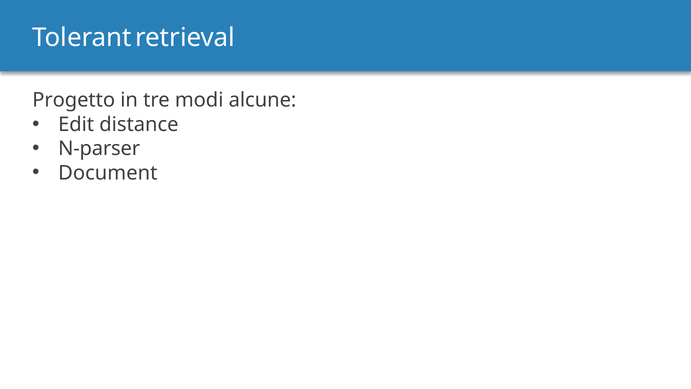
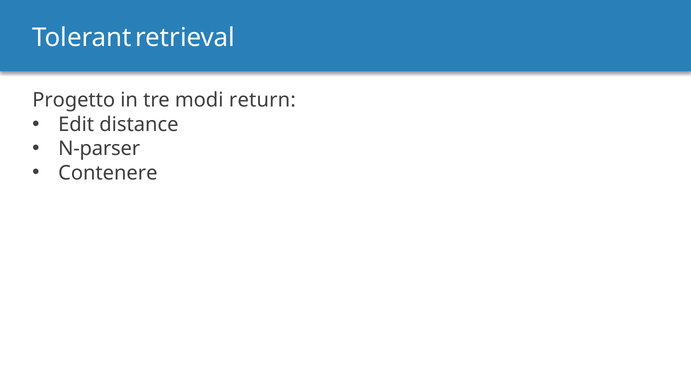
alcune: alcune -> return (262, 100)
Document: Document -> Contenere (108, 173)
